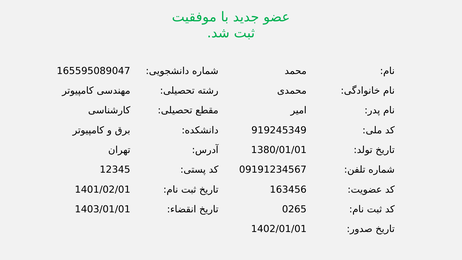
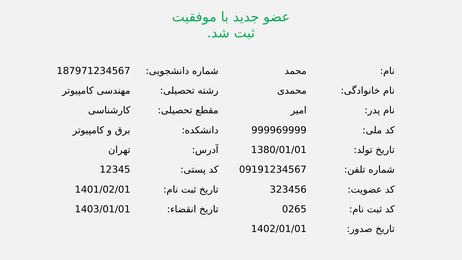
165595089047: 165595089047 -> 187971234567 (94, 71)
919245349: 919245349 -> 999969999 (279, 130)
163456: 163456 -> 323456 (288, 189)
